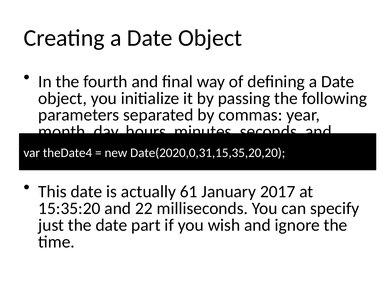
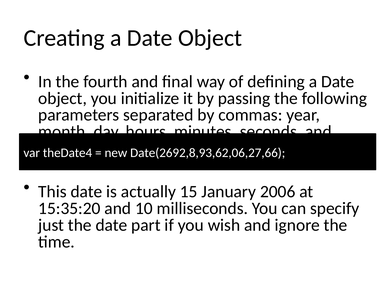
Date(2020,0,31,15,35,20,20: Date(2020,0,31,15,35,20,20 -> Date(2692,8,93,62,06,27,66 (208, 153)
61: 61 -> 15 (189, 192)
2017: 2017 -> 2006 (278, 192)
22: 22 -> 10 (144, 208)
